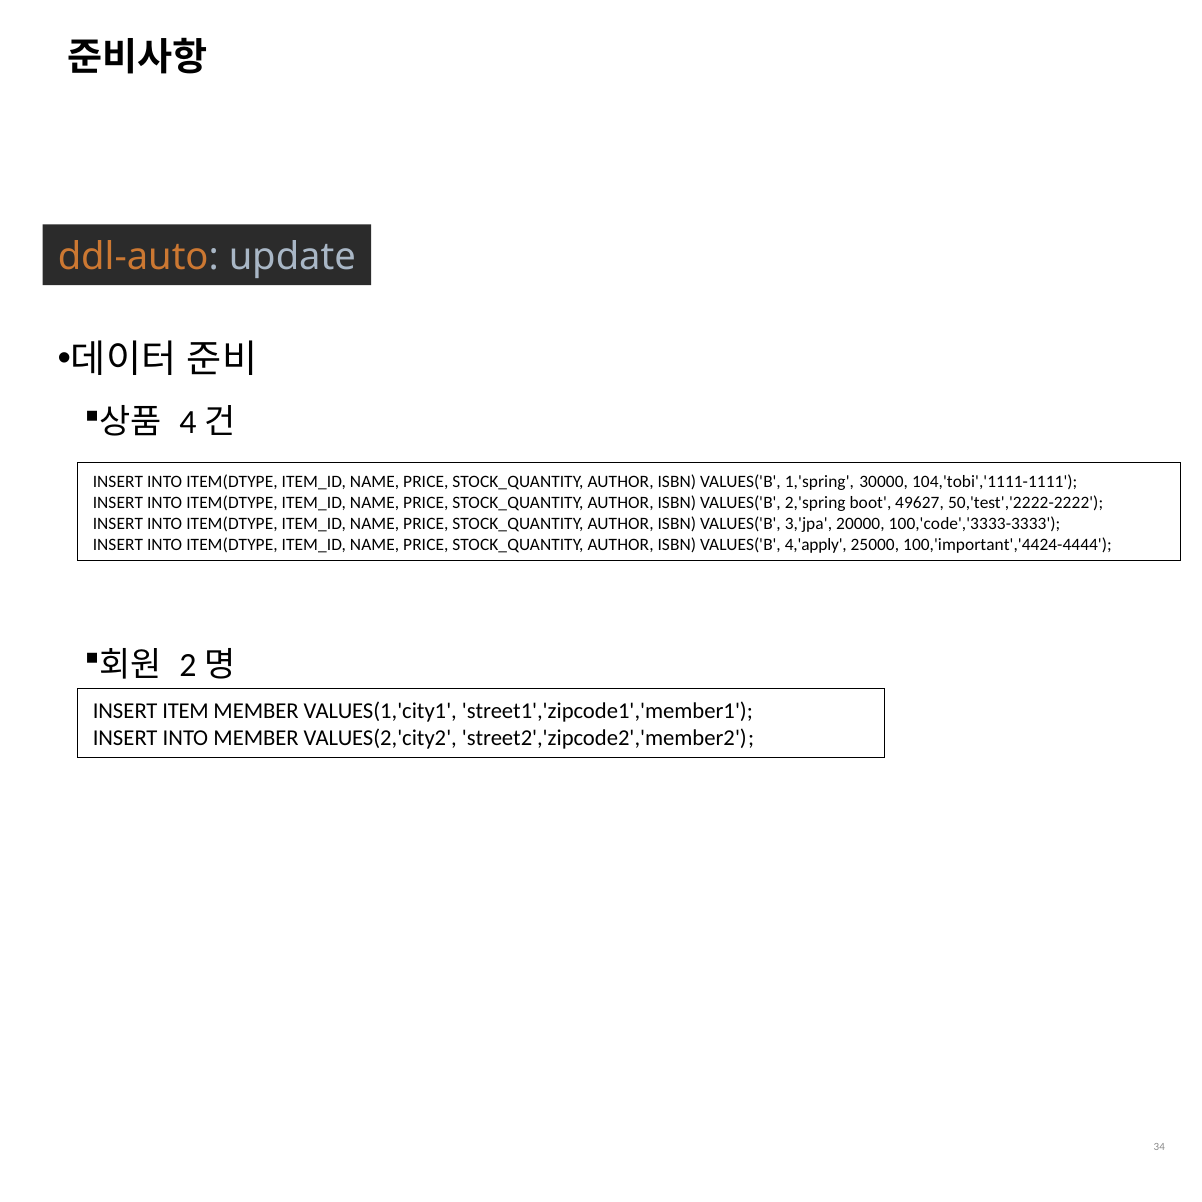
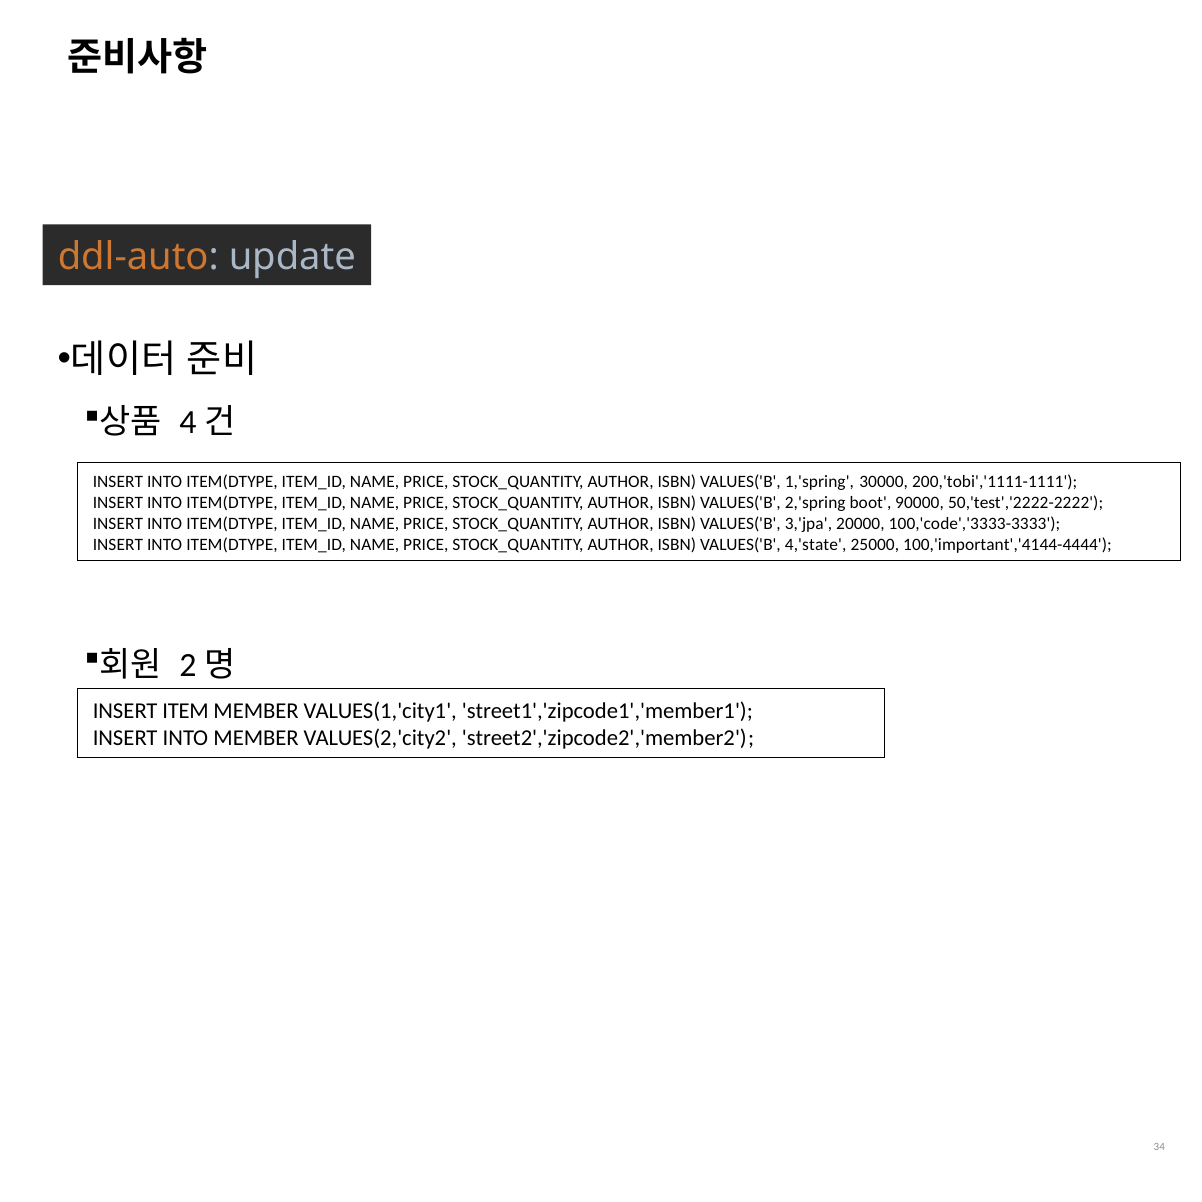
104,'tobi','1111-1111: 104,'tobi','1111-1111 -> 200,'tobi','1111-1111 (995, 481)
49627: 49627 -> 90000 (920, 502)
4,'apply: 4,'apply -> 4,'state (816, 544)
100,'important','4424-4444: 100,'important','4424-4444 -> 100,'important','4144-4444 (1007, 544)
